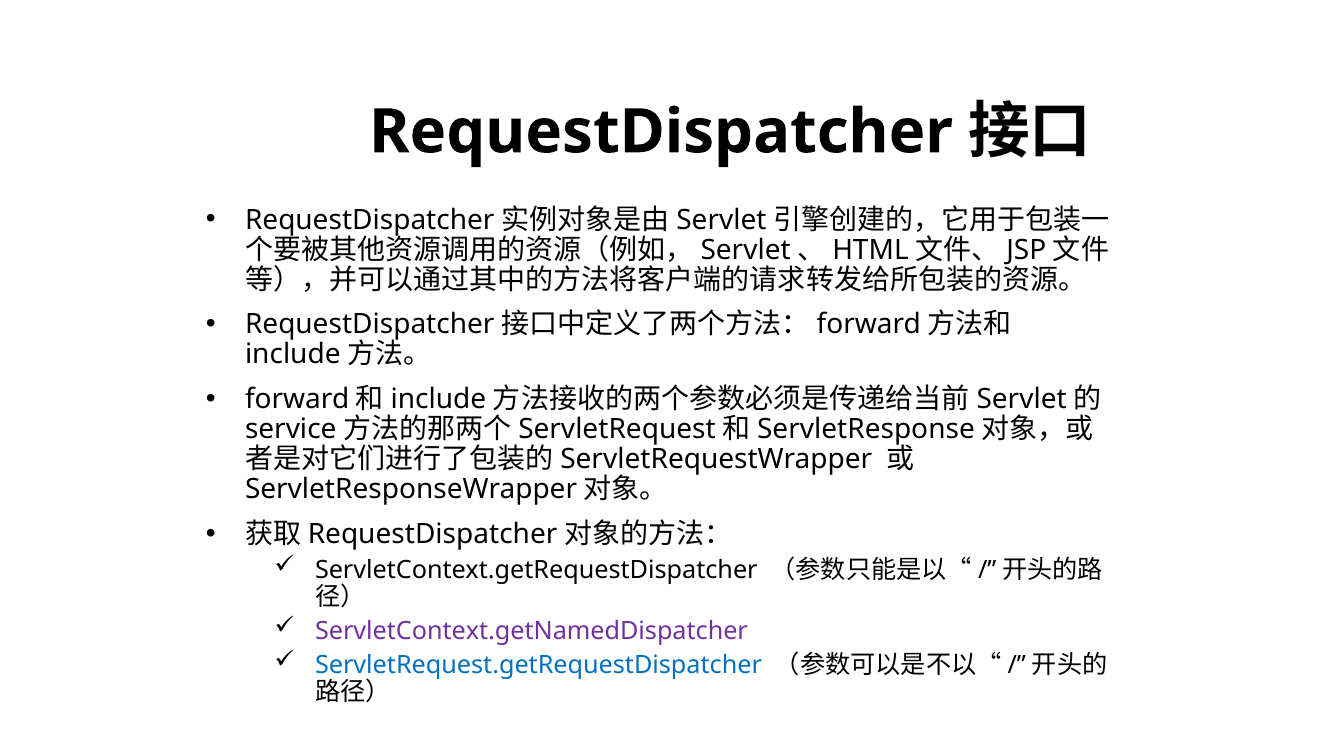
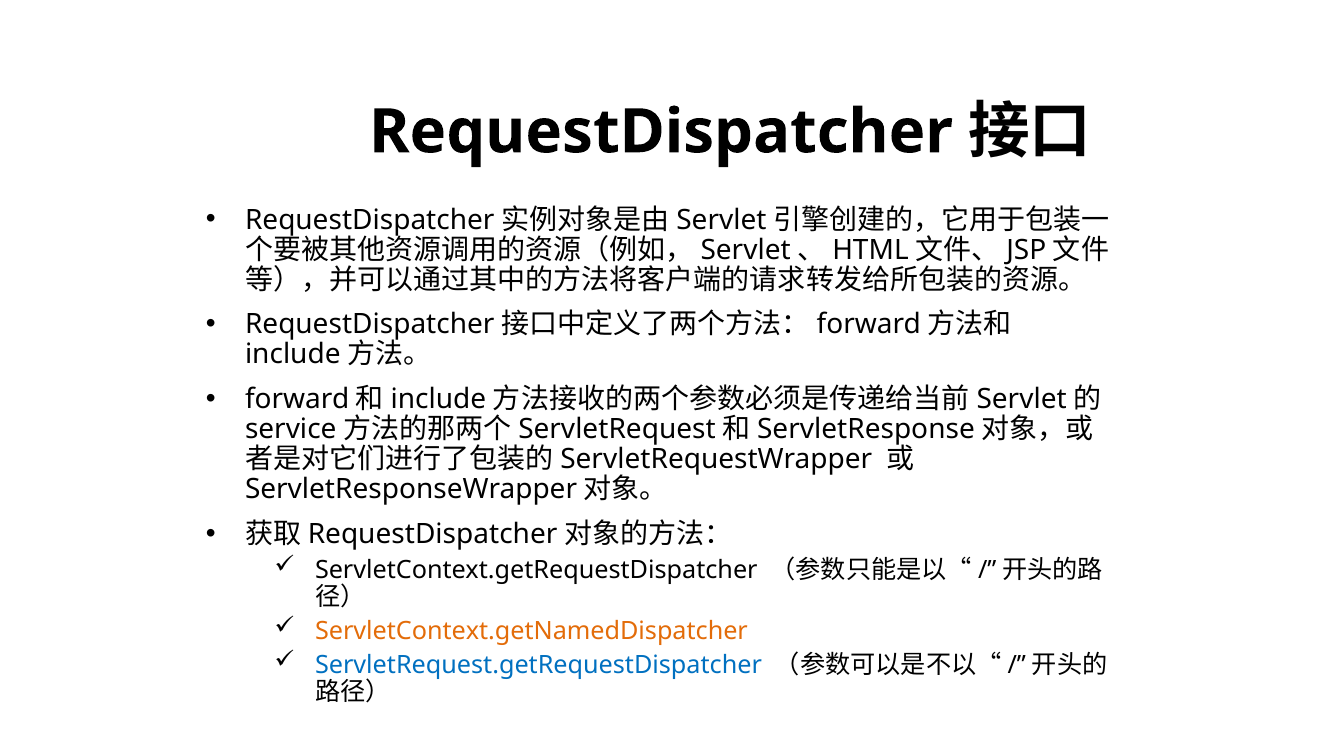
ServletContext.getNamedDispatcher colour: purple -> orange (531, 631)
